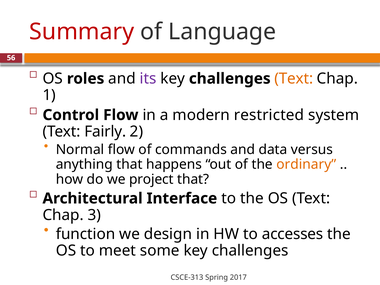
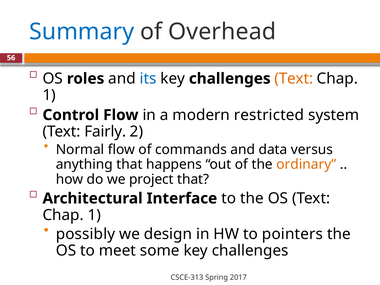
Summary colour: red -> blue (82, 32)
Language: Language -> Overhead (222, 32)
its colour: purple -> blue (148, 79)
3: 3 -> 1 (94, 215)
function: function -> possibly (85, 234)
accesses: accesses -> pointers (292, 234)
